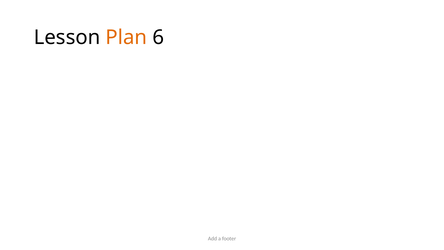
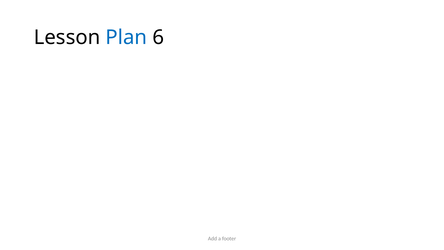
Plan colour: orange -> blue (126, 37)
